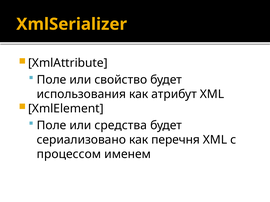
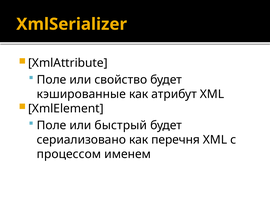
использования: использования -> кэшированные (81, 94)
средства: средства -> быстрый (121, 126)
